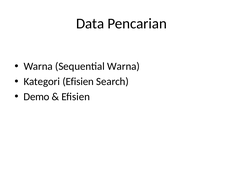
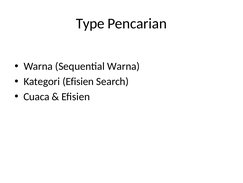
Data: Data -> Type (90, 24)
Demo: Demo -> Cuaca (36, 96)
